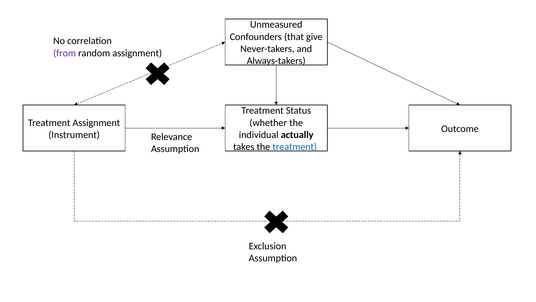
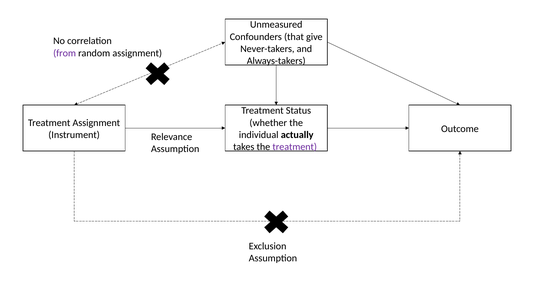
treatment colour: blue -> purple (295, 147)
